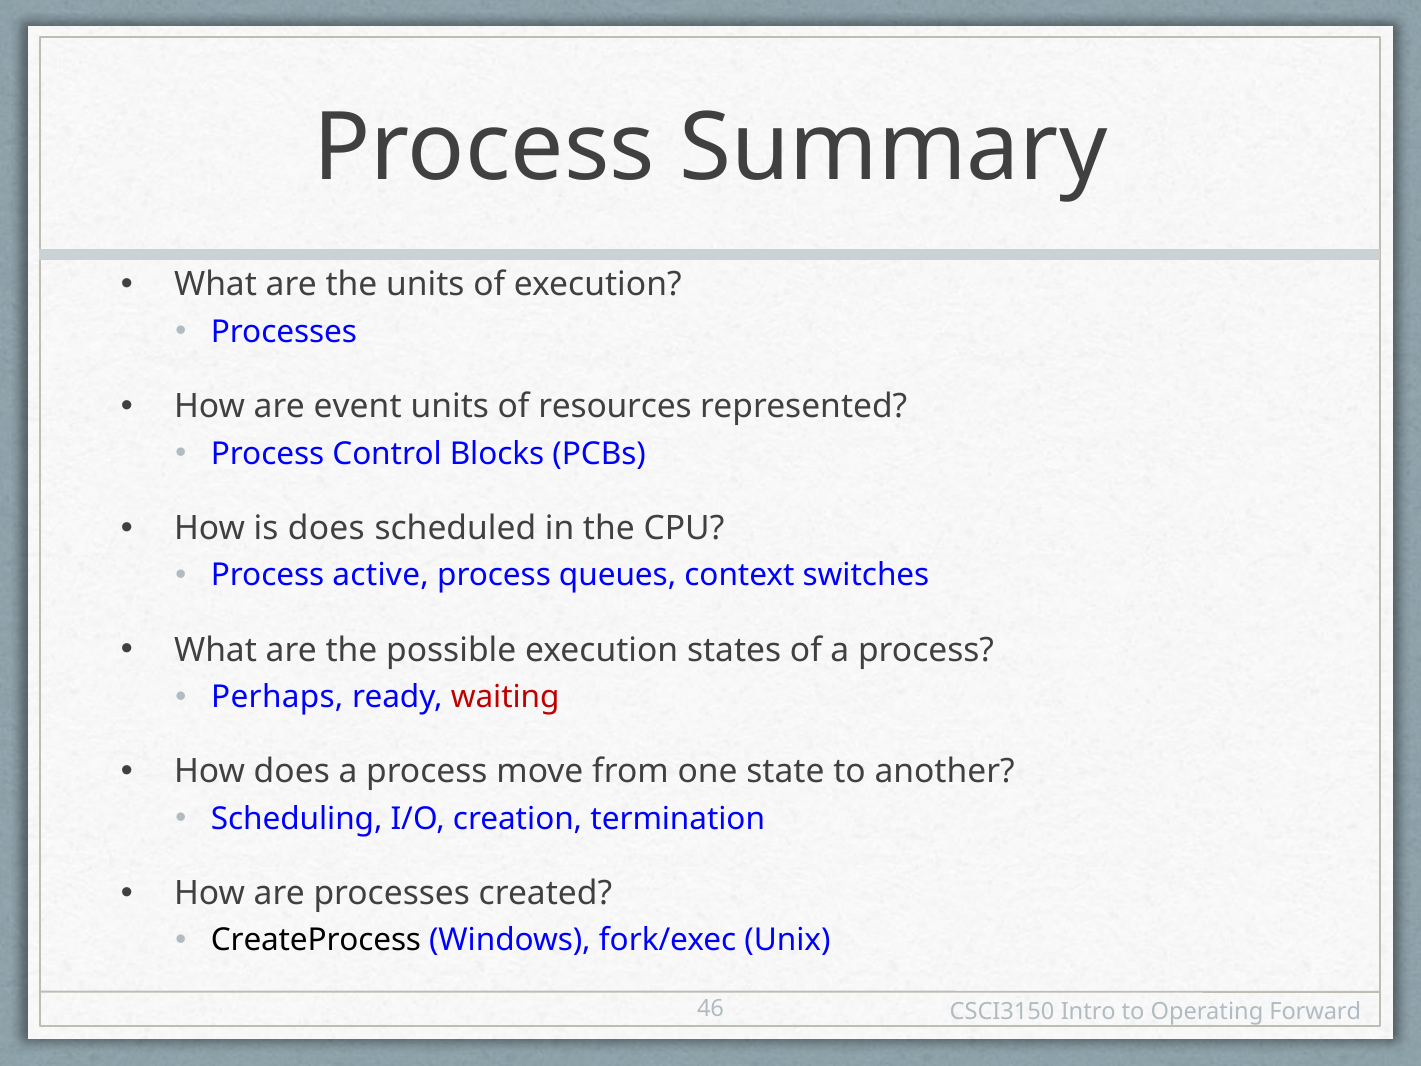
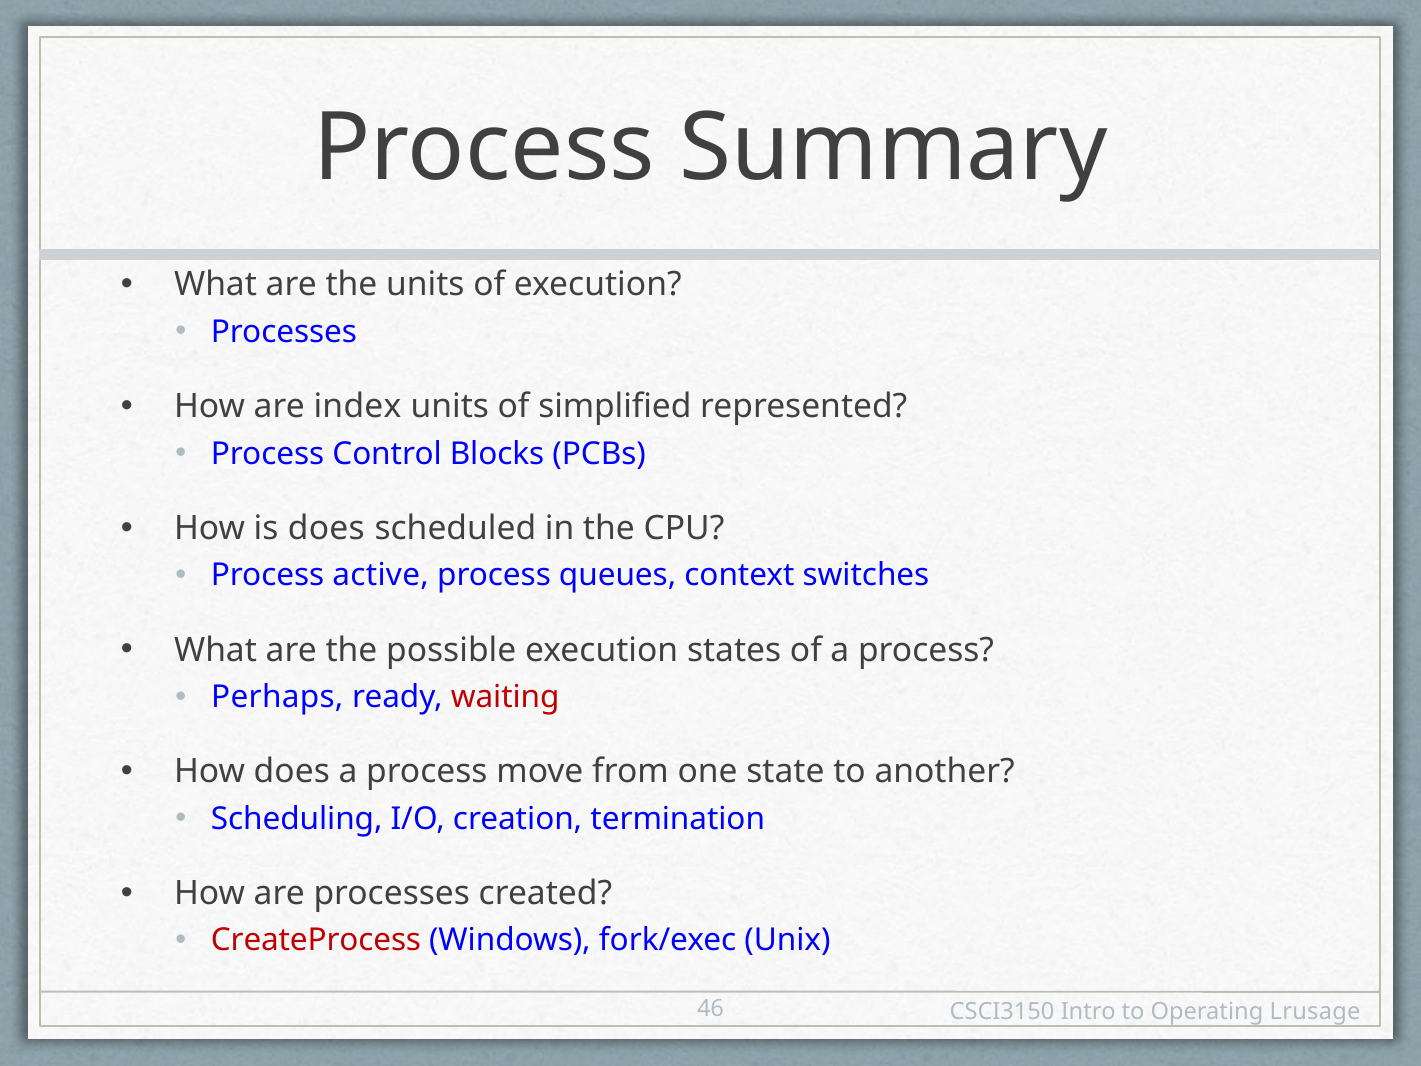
event: event -> index (357, 406)
resources: resources -> simplified (615, 406)
CreateProcess colour: black -> red (316, 940)
Forward: Forward -> Lrusage (1315, 1012)
